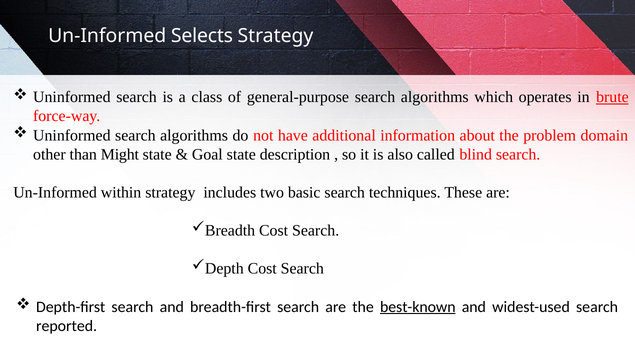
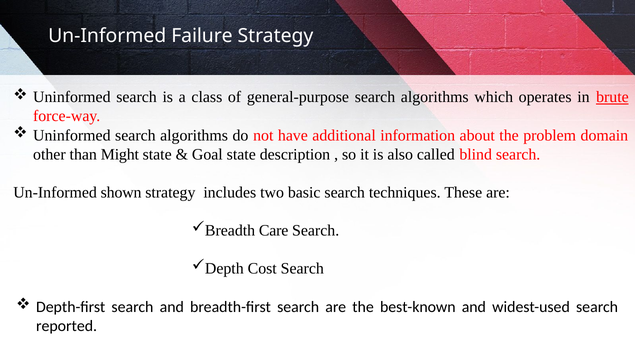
Selects: Selects -> Failure (202, 36)
within: within -> shown (121, 193)
Cost: Cost -> Care (274, 231)
best-known underline: present -> none (418, 307)
